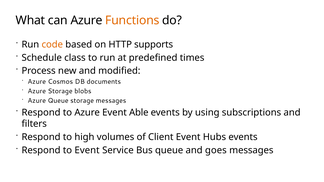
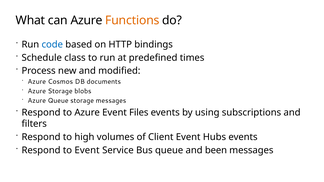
code colour: orange -> blue (52, 44)
supports: supports -> bindings (154, 44)
Able: Able -> Files (139, 113)
goes: goes -> been (216, 150)
